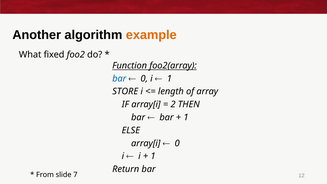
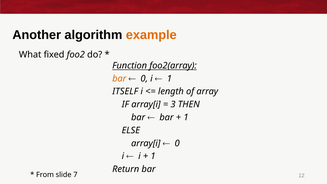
bar colour: blue -> orange (119, 78)
STORE: STORE -> ITSELF (125, 91)
2: 2 -> 3 (173, 104)
